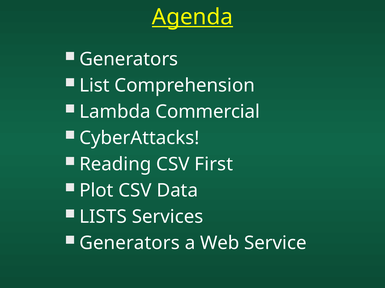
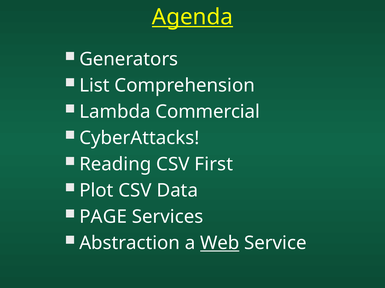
LISTS: LISTS -> PAGE (103, 217)
Generators: Generators -> Abstraction (130, 244)
Web underline: none -> present (220, 244)
